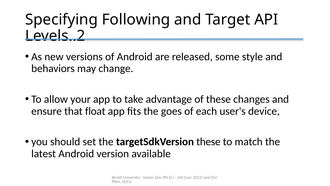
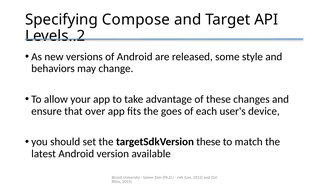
Following: Following -> Compose (136, 20)
float: float -> over (95, 111)
